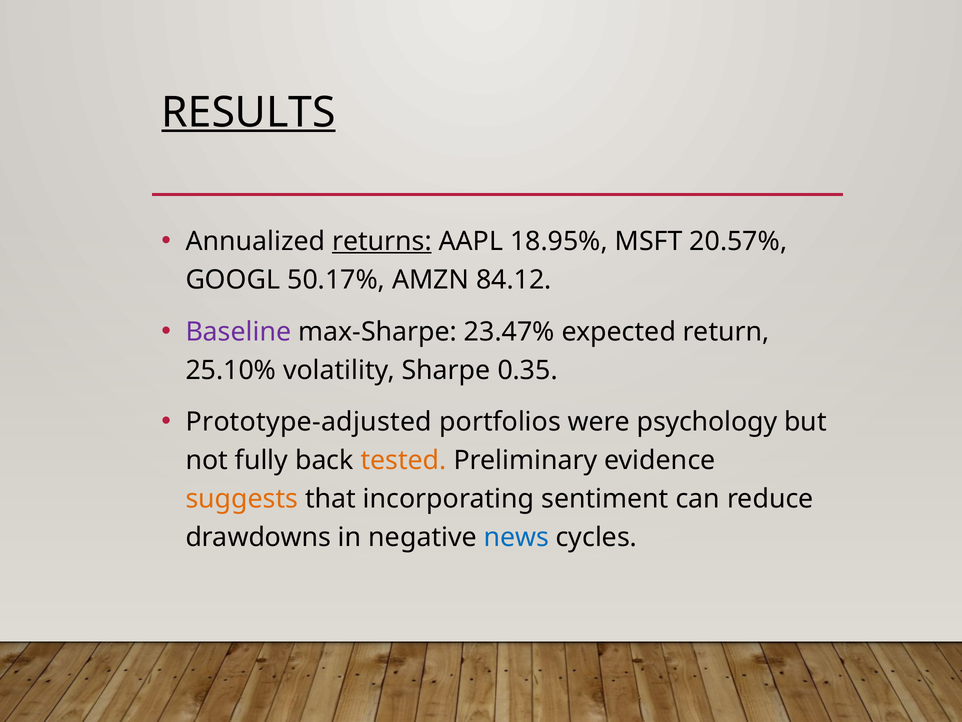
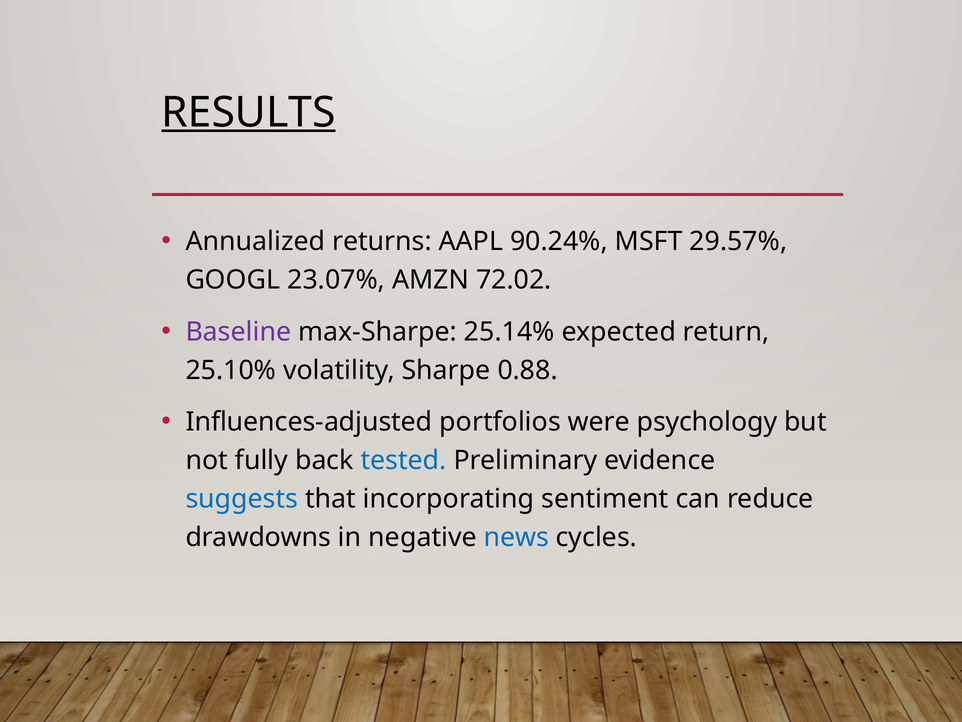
returns underline: present -> none (382, 241)
18.95%: 18.95% -> 90.24% (559, 241)
20.57%: 20.57% -> 29.57% (738, 241)
50.17%: 50.17% -> 23.07% (336, 280)
84.12: 84.12 -> 72.02 (514, 280)
23.47%: 23.47% -> 25.14% (509, 332)
0.35: 0.35 -> 0.88 (528, 370)
Prototype-adjusted: Prototype-adjusted -> Influences-adjusted (309, 422)
tested colour: orange -> blue (404, 460)
suggests colour: orange -> blue (242, 499)
